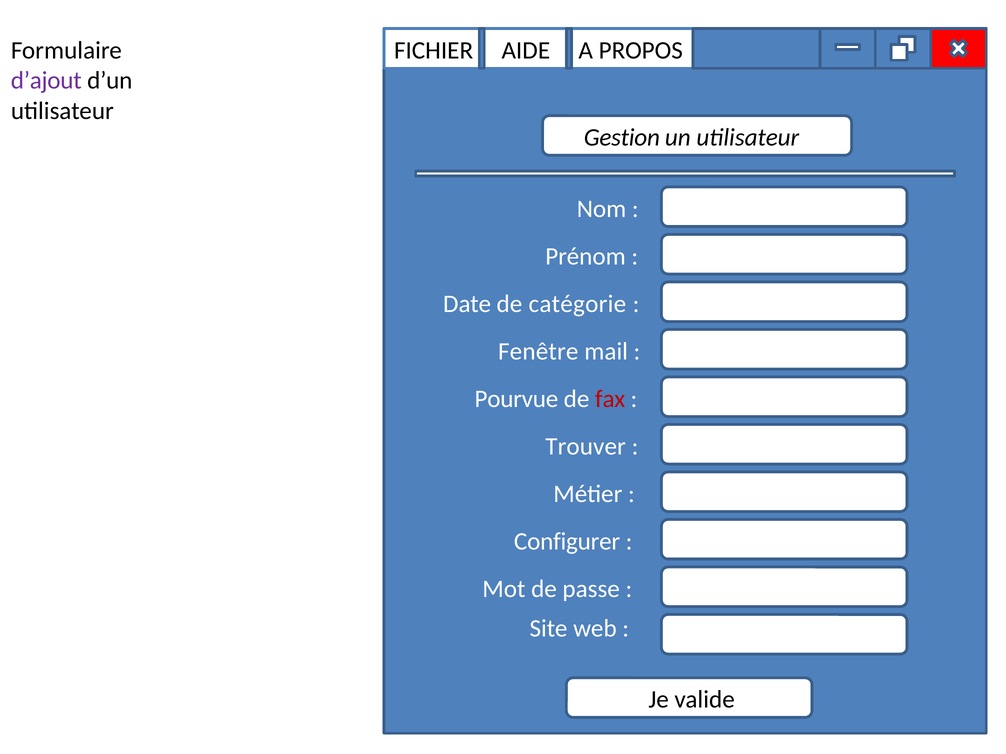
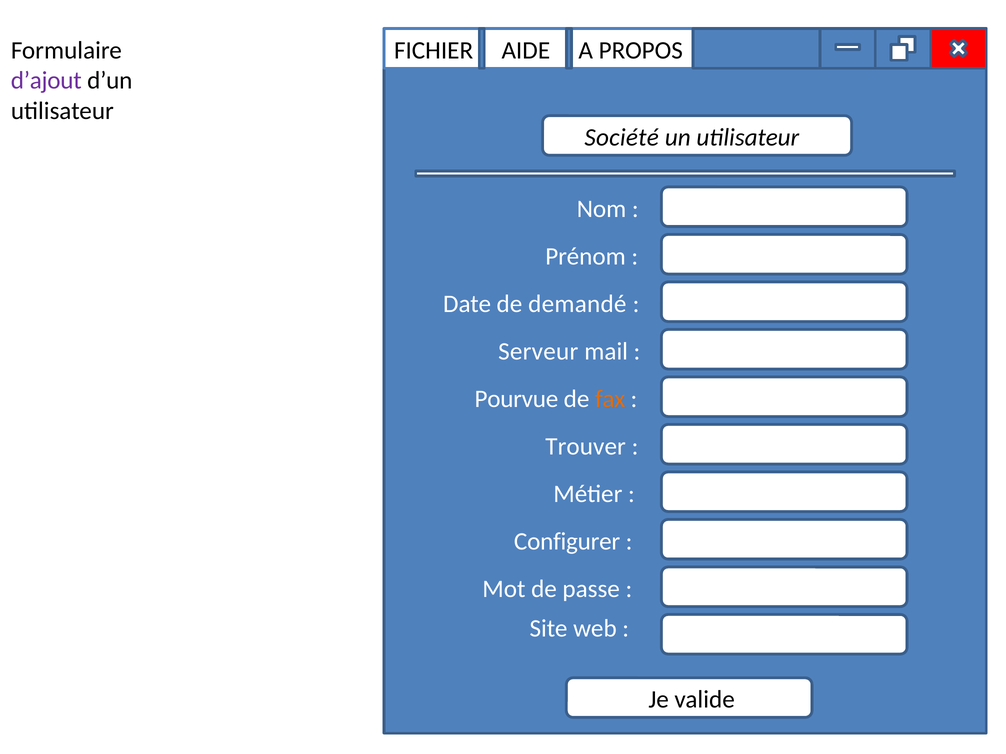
Gestion: Gestion -> Société (622, 138)
catégorie: catégorie -> demandé (577, 304)
Fenêtre: Fenêtre -> Serveur (538, 351)
fax colour: red -> orange (610, 399)
